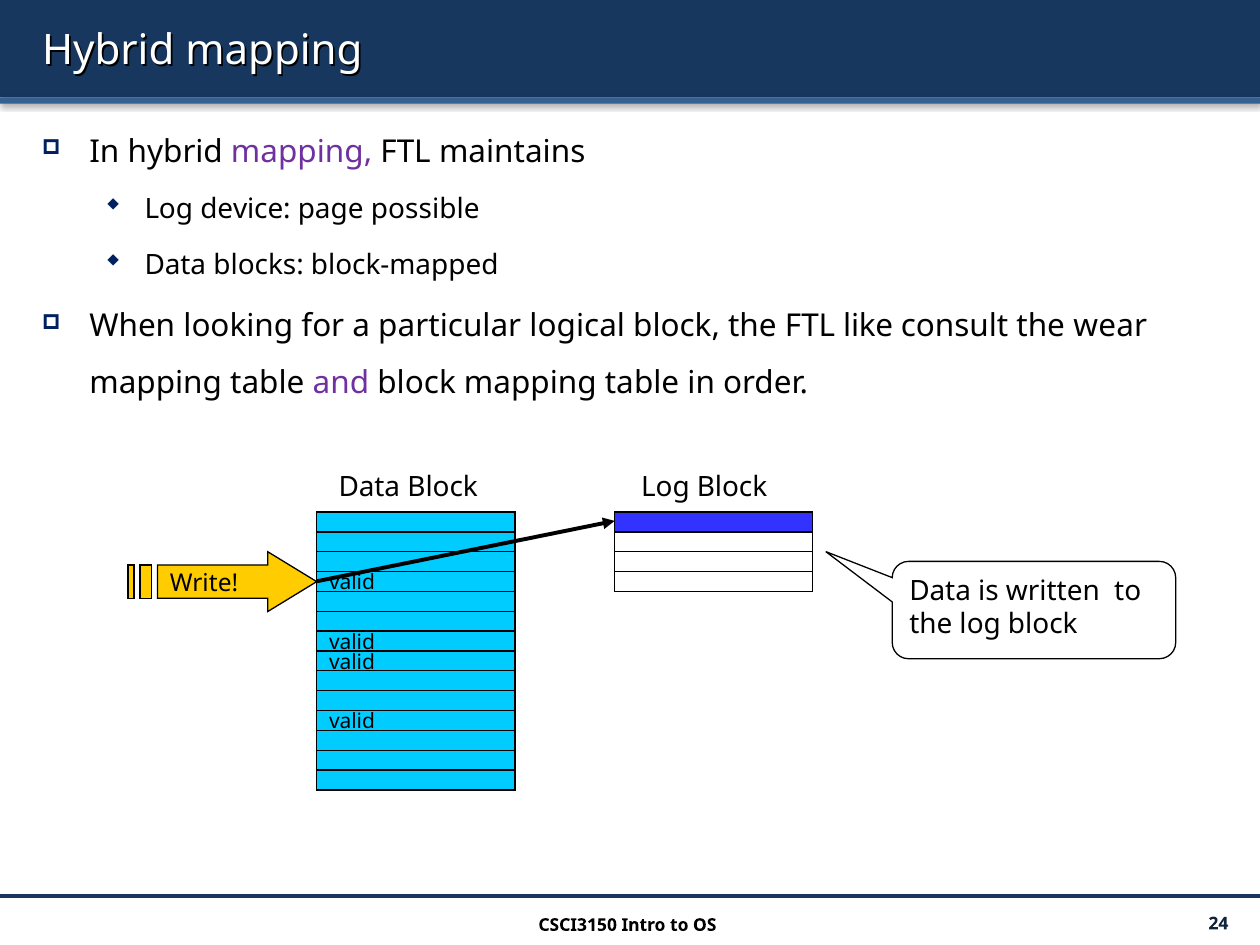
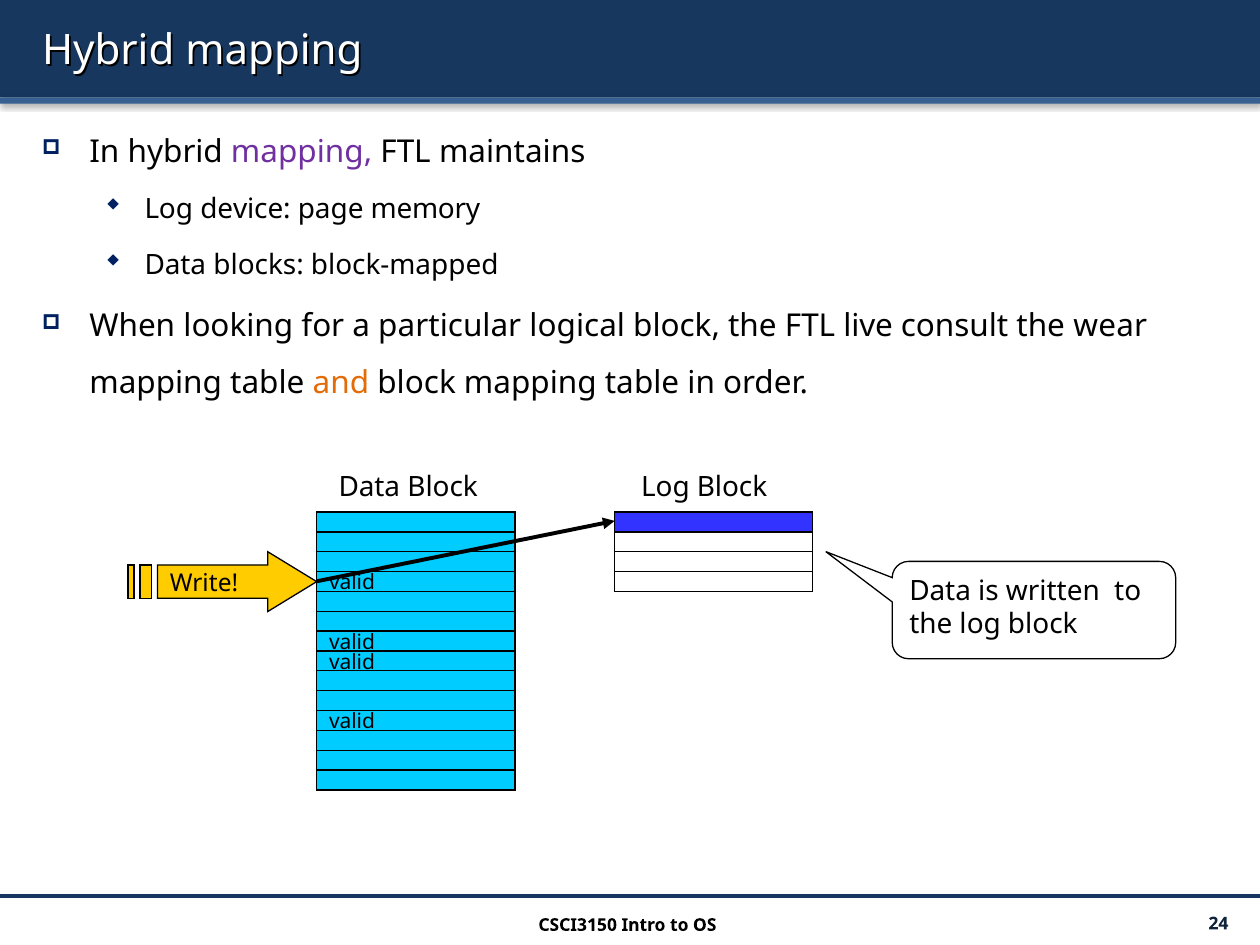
possible: possible -> memory (425, 209)
like: like -> live (868, 327)
and colour: purple -> orange (341, 383)
